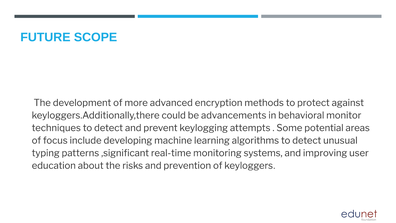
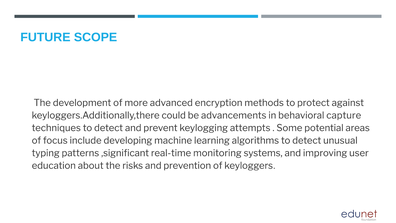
monitor: monitor -> capture (344, 115)
